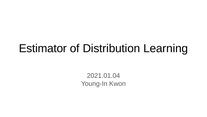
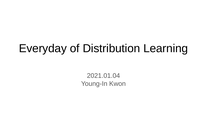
Estimator: Estimator -> Everyday (43, 48)
